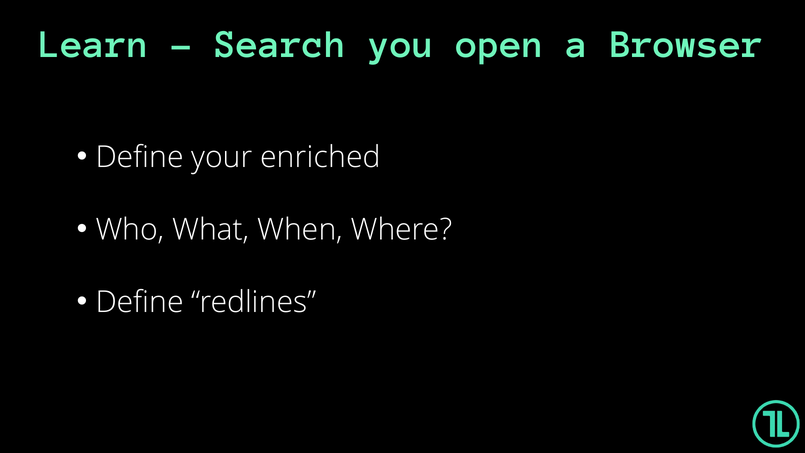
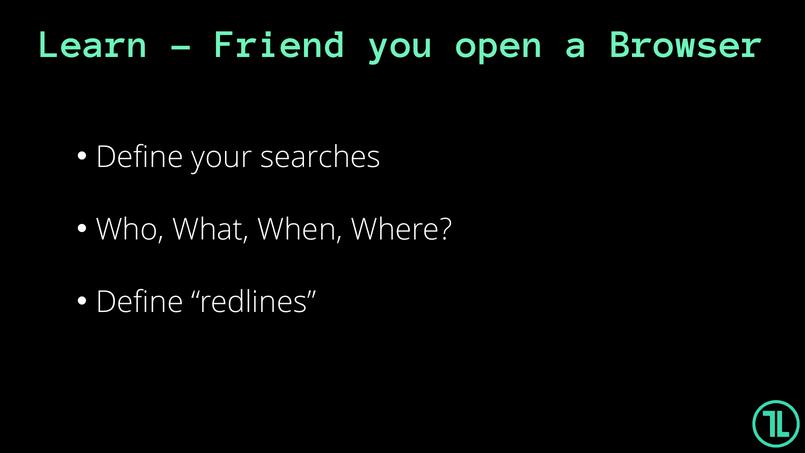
Search: Search -> Friend (281, 44)
enriched: enriched -> searches (321, 157)
